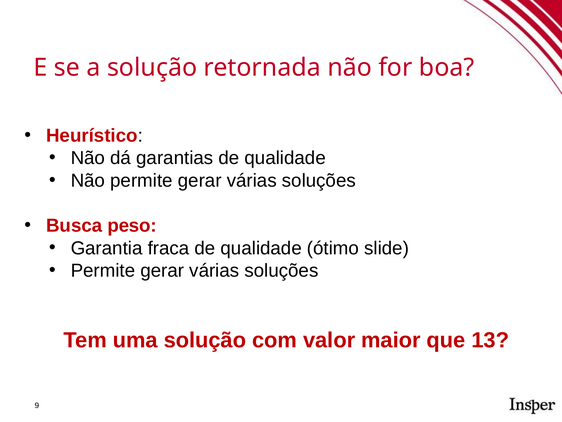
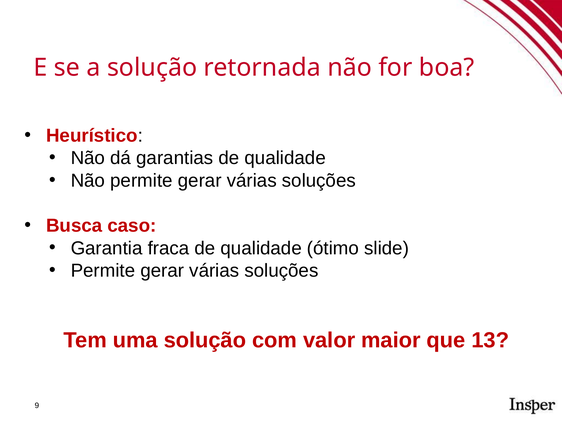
peso: peso -> caso (132, 225)
